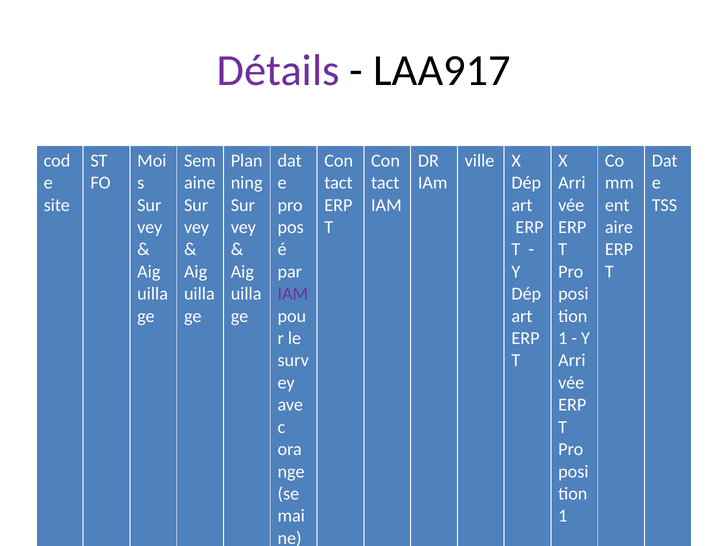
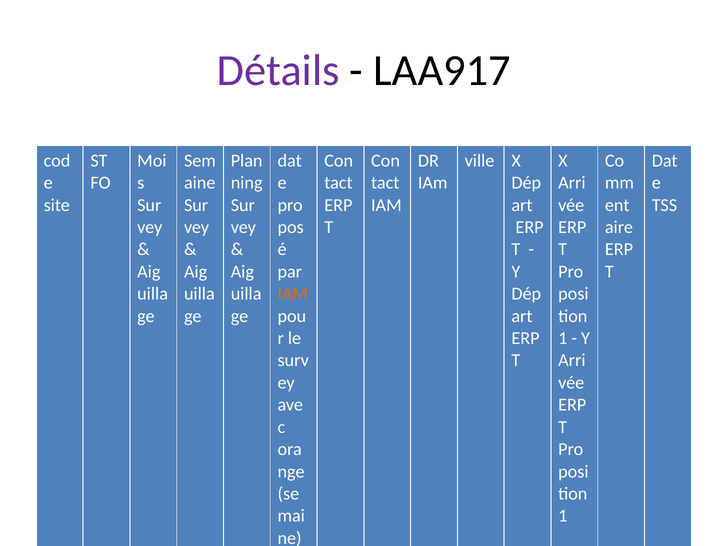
IAM colour: purple -> orange (293, 294)
